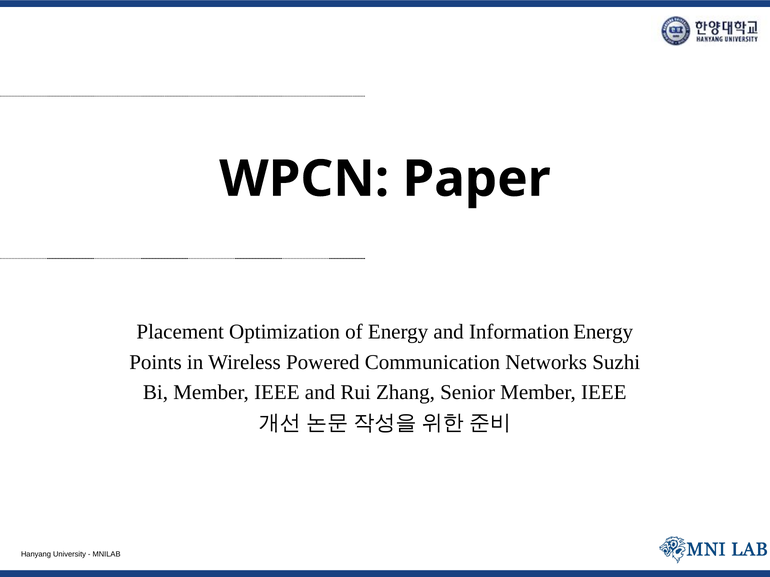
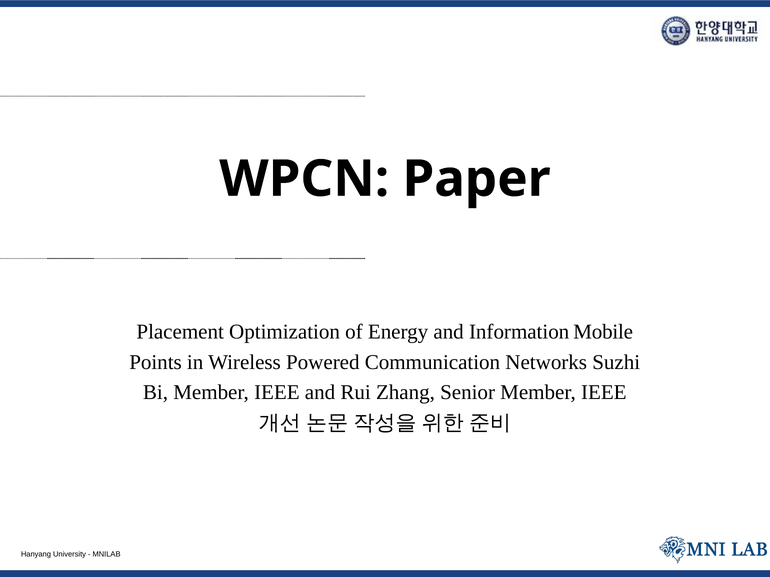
Information Energy: Energy -> Mobile (603, 332)
